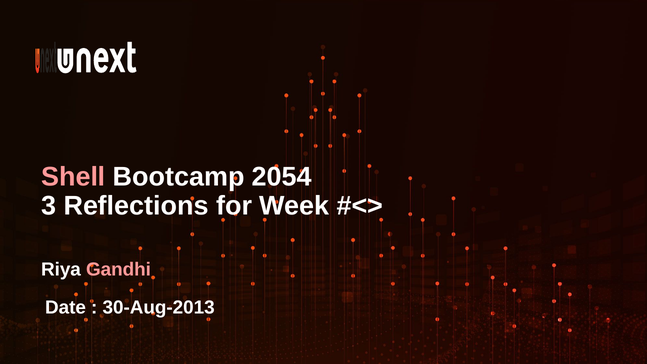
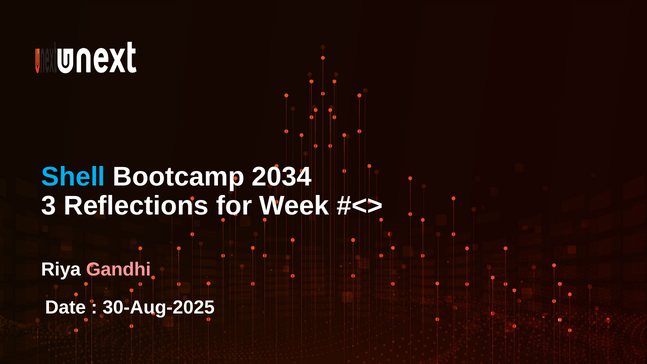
Shell colour: pink -> light blue (73, 177)
2054: 2054 -> 2034 (282, 177)
30-Aug-2013: 30-Aug-2013 -> 30-Aug-2025 (159, 307)
